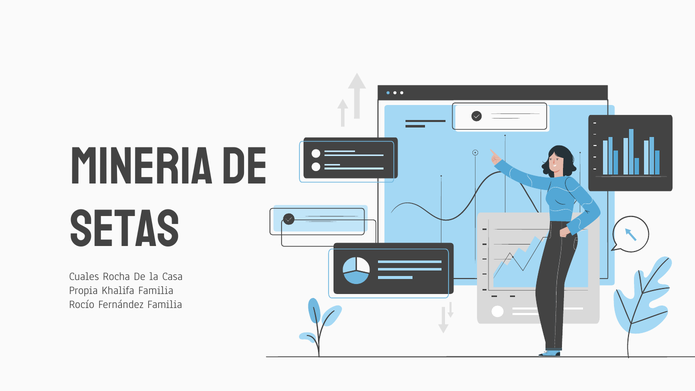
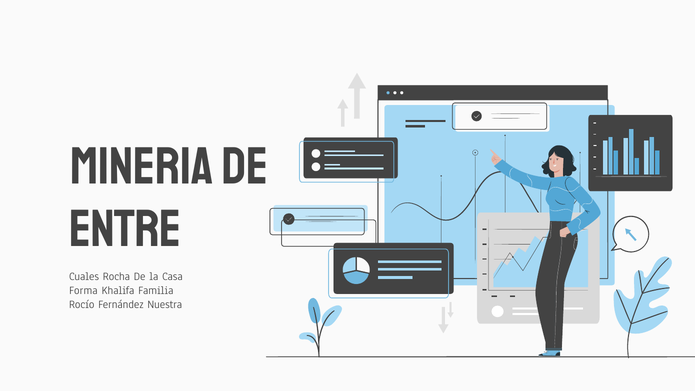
setas: setas -> entre (125, 229)
Propia: Propia -> Forma (83, 291)
Fernández Familia: Familia -> Nuestra (165, 304)
